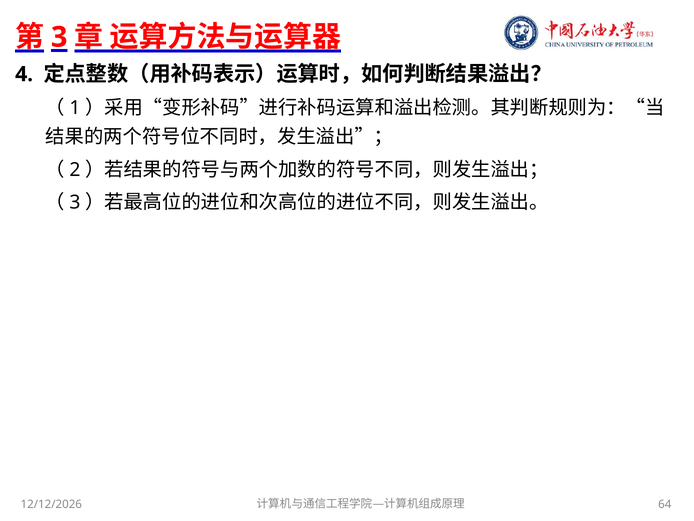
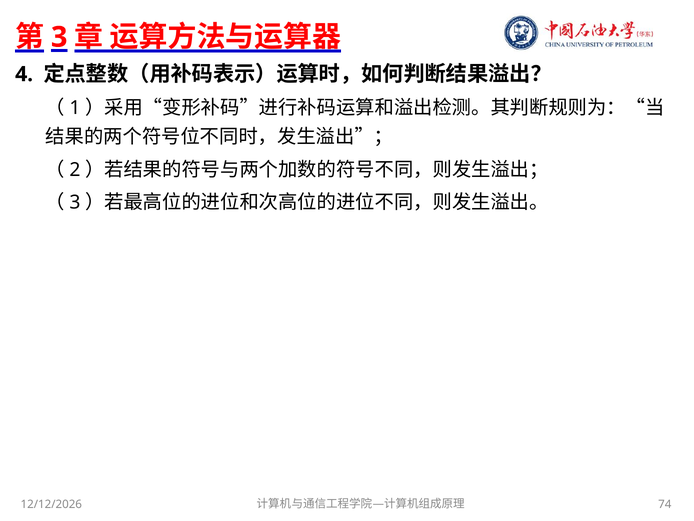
64: 64 -> 74 (665, 504)
